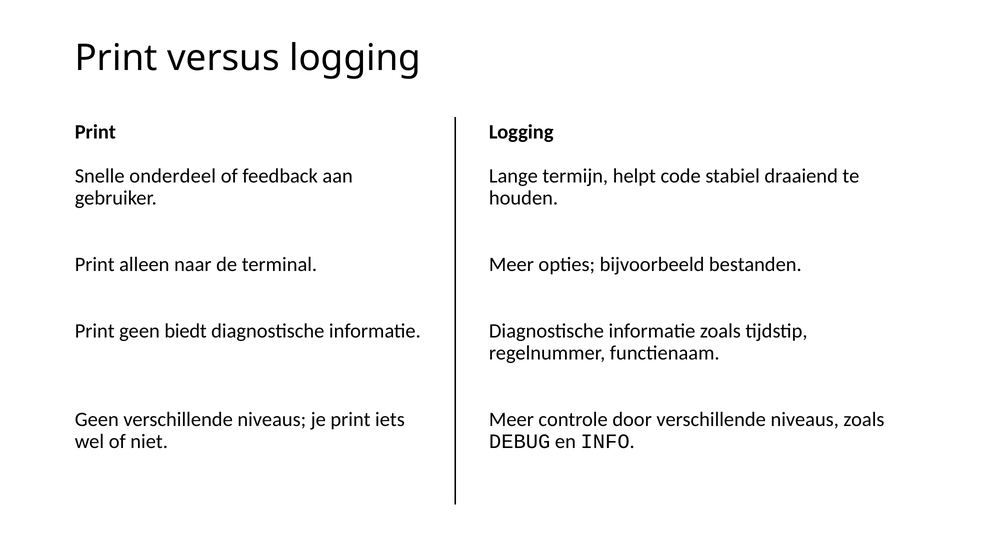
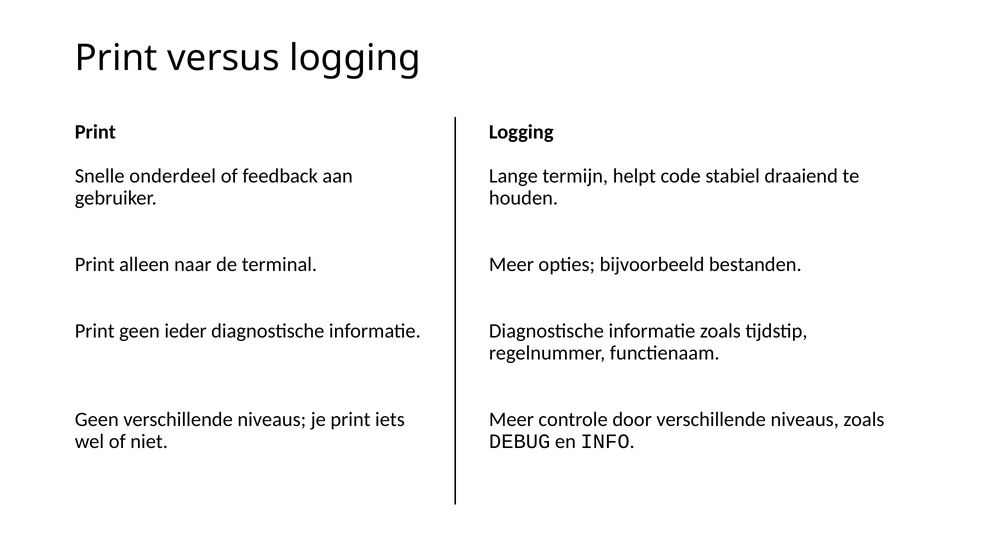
biedt: biedt -> ieder (186, 331)
